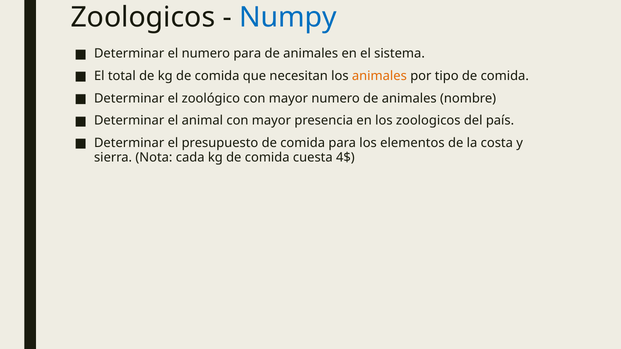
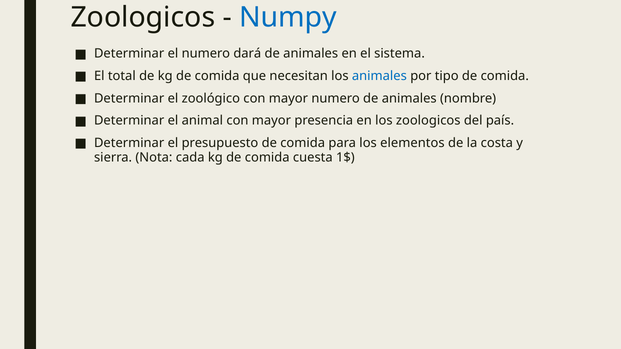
numero para: para -> dará (247, 54)
animales colour: orange -> blue (379, 76)
4$: 4$ -> 1$ (345, 158)
